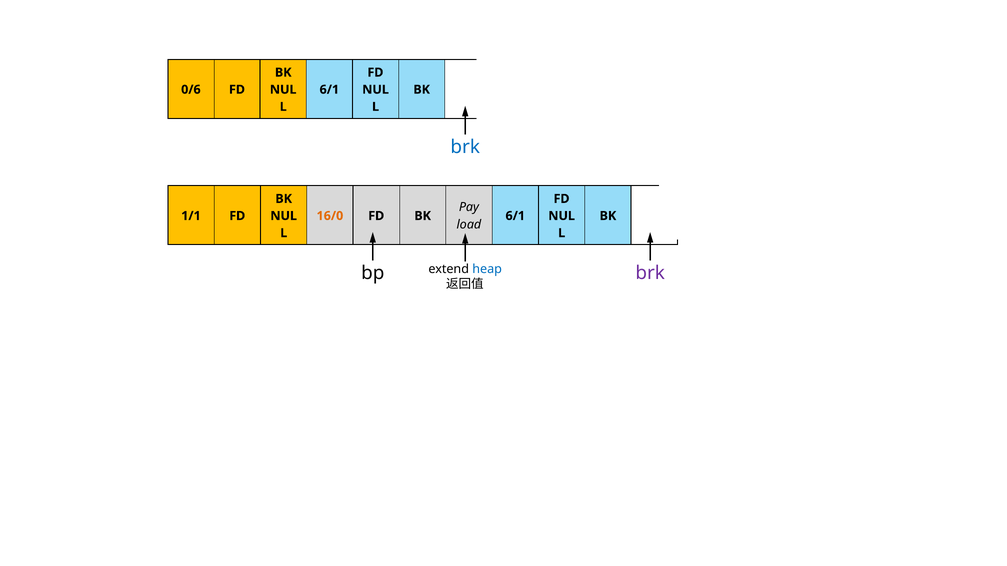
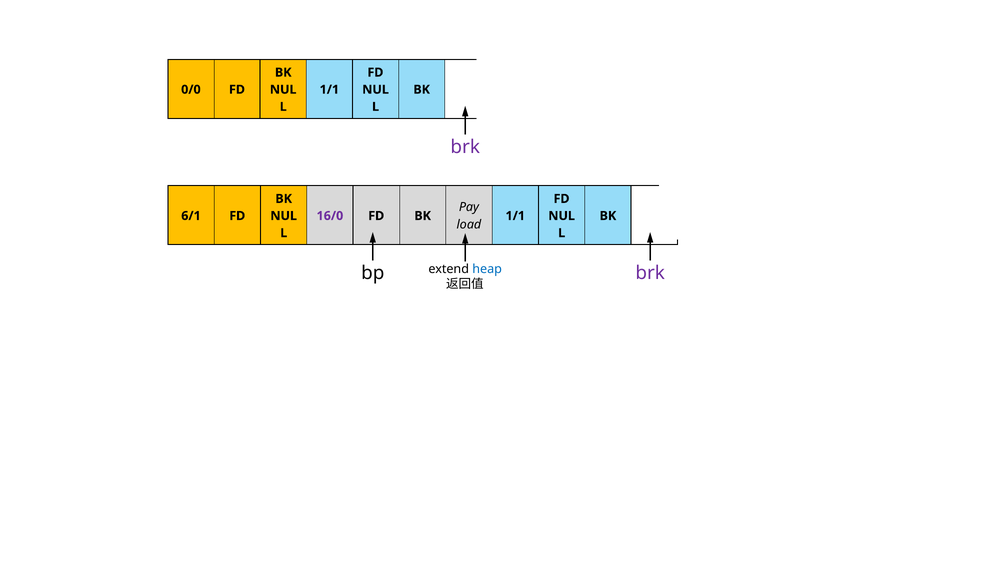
0/6: 0/6 -> 0/0 (191, 90)
6/1: 6/1 -> 1/1 (329, 90)
brk colour: blue -> purple (465, 147)
1/1: 1/1 -> 6/1 (191, 216)
16/0 colour: orange -> purple (330, 216)
6/1: 6/1 -> 1/1 (515, 216)
